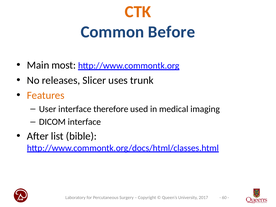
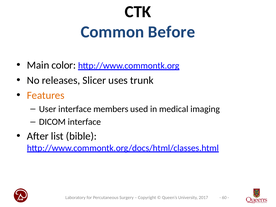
CTK colour: orange -> black (138, 12)
most: most -> color (64, 65)
therefore: therefore -> members (111, 109)
